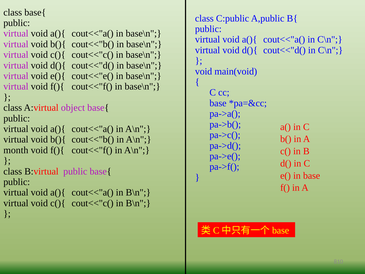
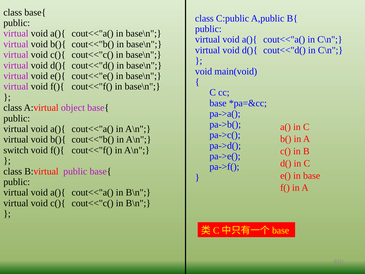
month: month -> switch (16, 150)
